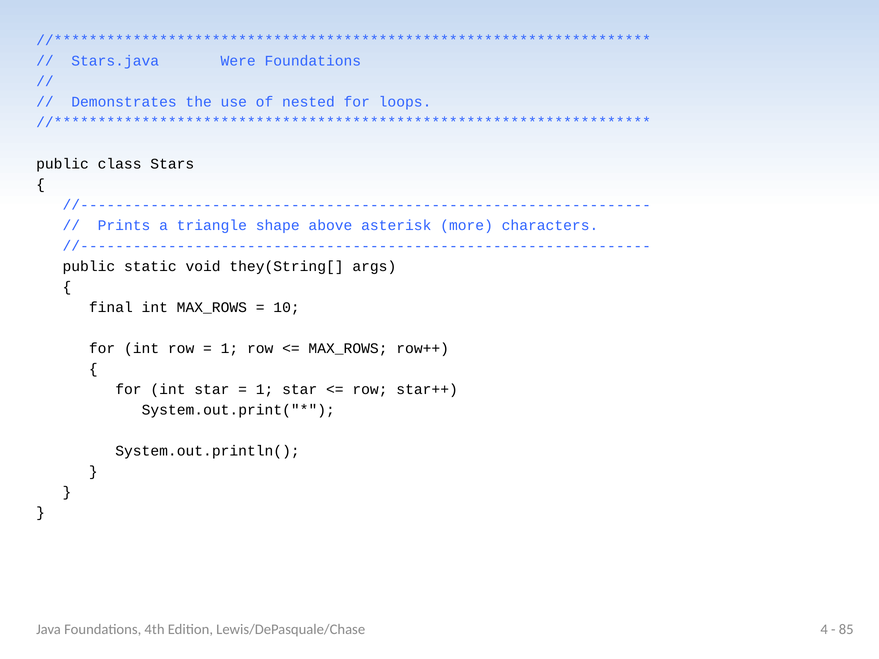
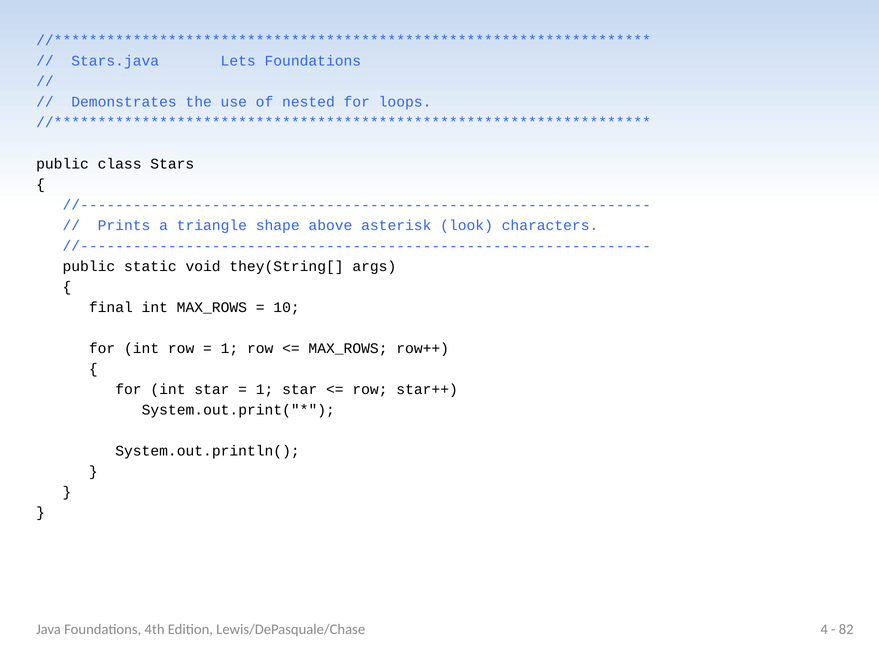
Were: Were -> Lets (238, 61)
more: more -> look (467, 225)
85: 85 -> 82 (846, 629)
